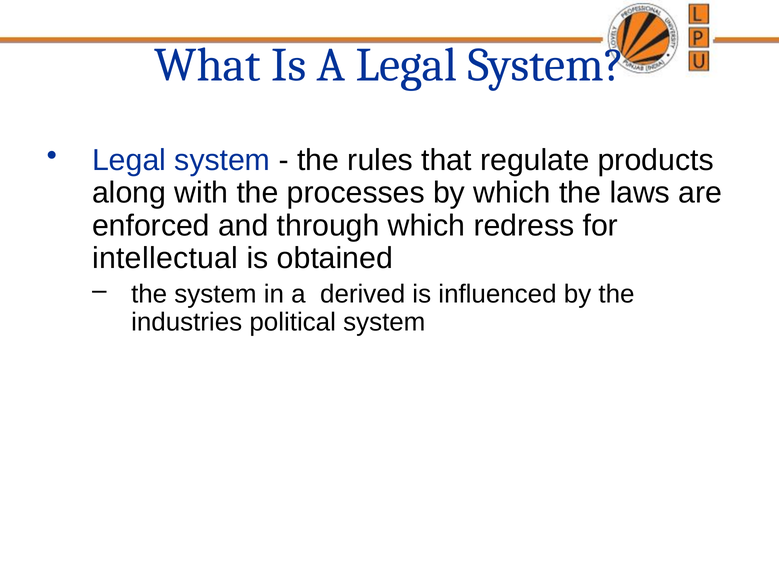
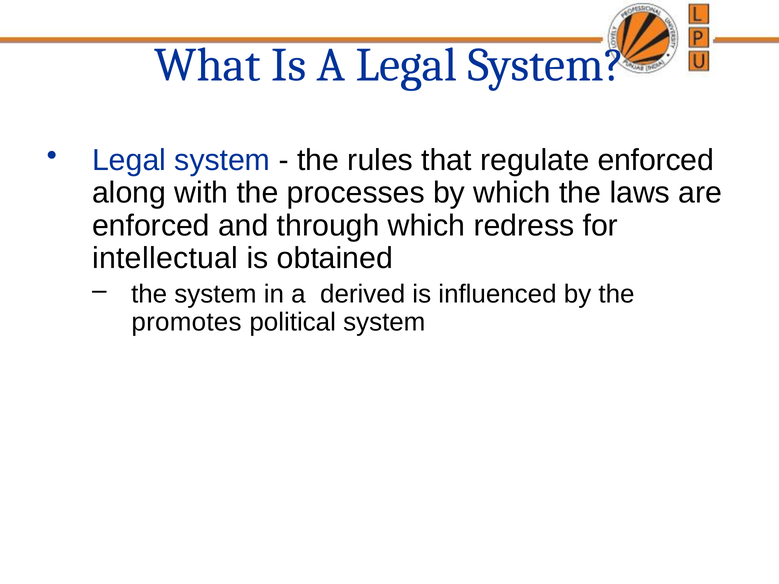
regulate products: products -> enforced (656, 160)
industries: industries -> promotes (187, 322)
